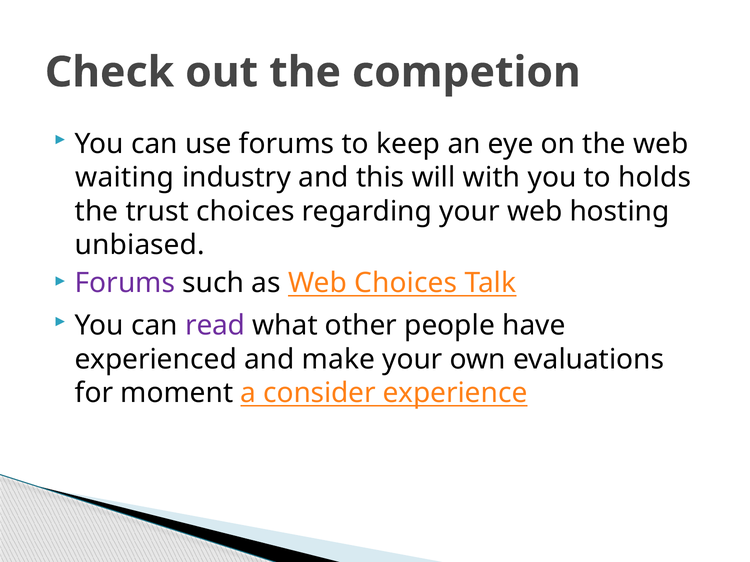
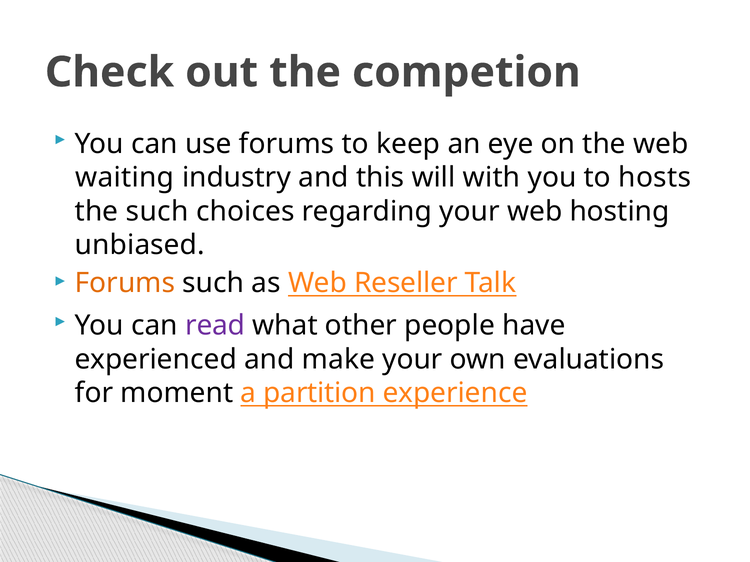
holds: holds -> hosts (655, 178)
the trust: trust -> such (157, 212)
Forums colour: purple -> orange (125, 283)
Web Choices: Choices -> Reseller (406, 283)
consider: consider -> partition (320, 393)
